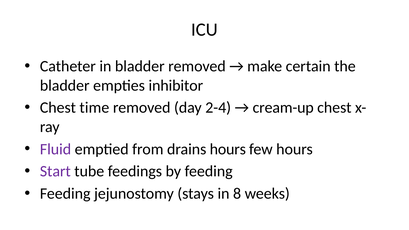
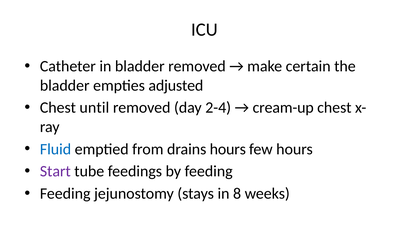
inhibitor: inhibitor -> adjusted (176, 85)
time: time -> until (94, 108)
Fluid colour: purple -> blue (56, 149)
